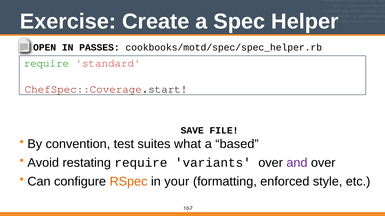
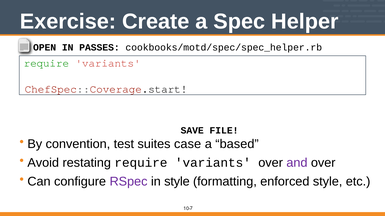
standard: standard -> variants (108, 63)
what: what -> case (188, 144)
RSpec colour: orange -> purple (129, 182)
in your: your -> style (177, 182)
